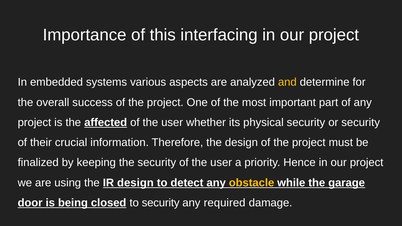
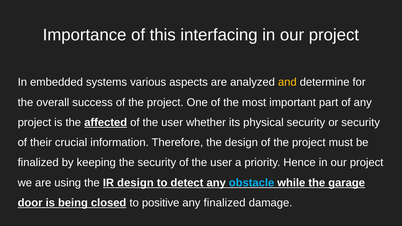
obstacle colour: yellow -> light blue (252, 183)
to security: security -> positive (161, 203)
any required: required -> finalized (225, 203)
